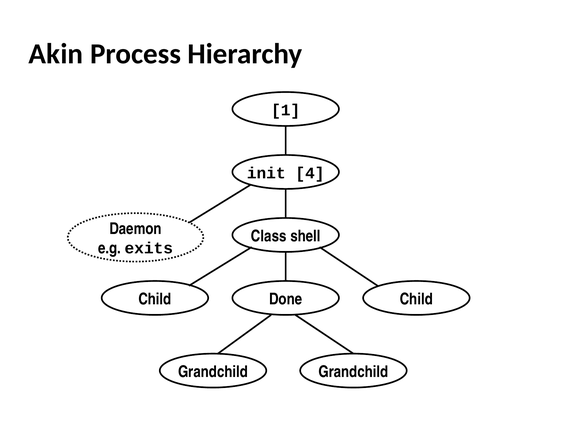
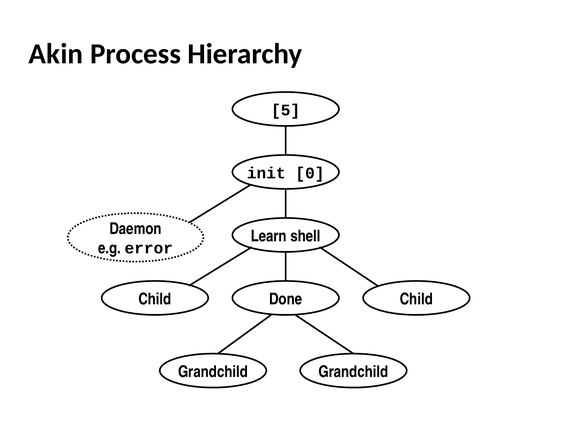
1: 1 -> 5 (286, 110)
4: 4 -> 0 (310, 173)
Class: Class -> Learn (269, 236)
exits: exits -> error (149, 248)
